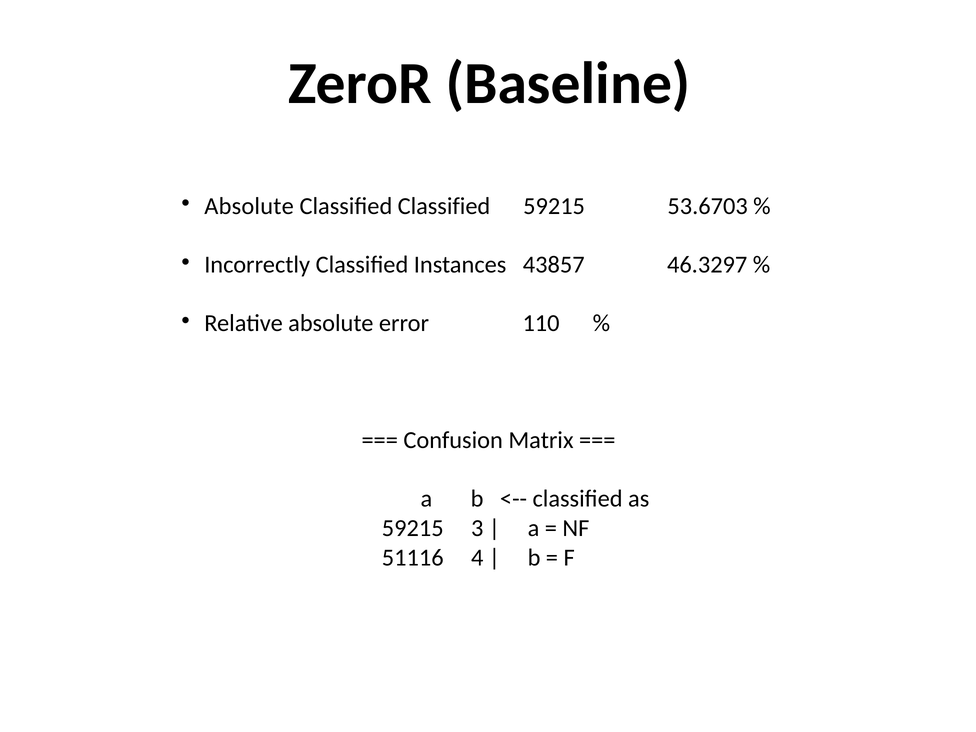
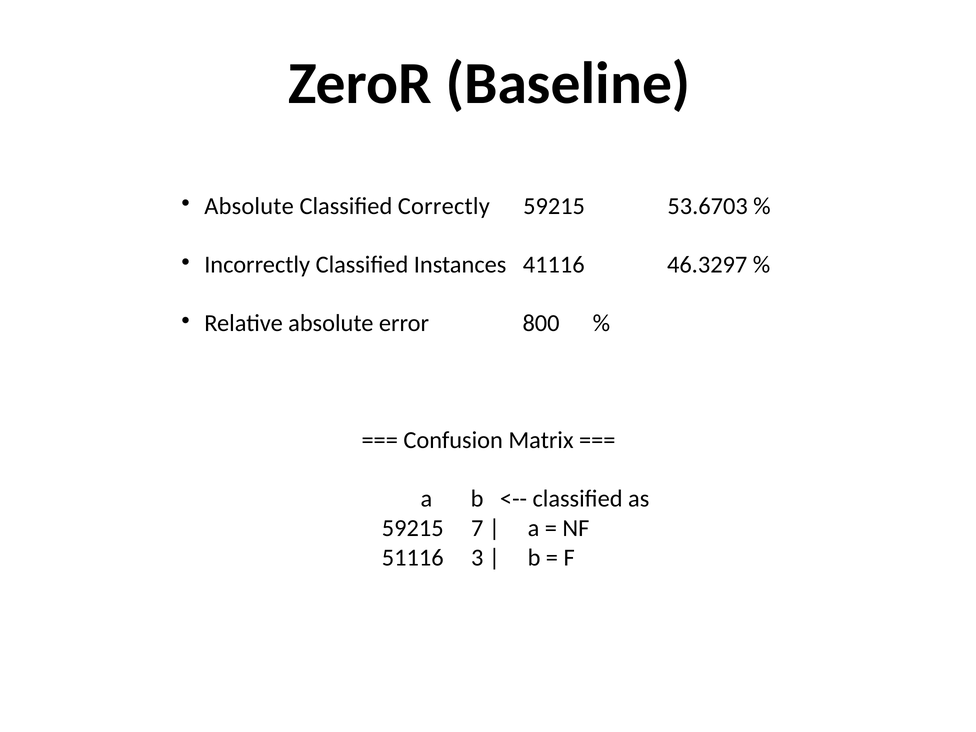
Classified Classified: Classified -> Correctly (444, 206)
43857: 43857 -> 41116 (554, 265)
110: 110 -> 800 (541, 323)
3: 3 -> 7 (477, 528)
4: 4 -> 3 (477, 557)
